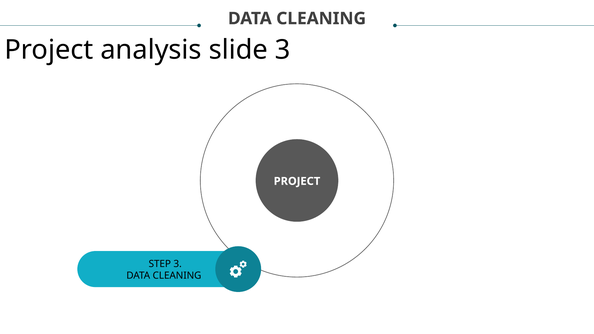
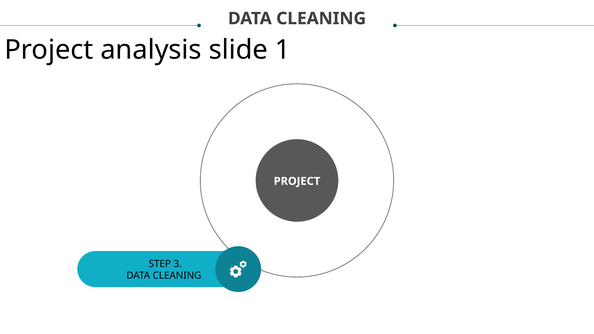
slide 3: 3 -> 1 (283, 50)
